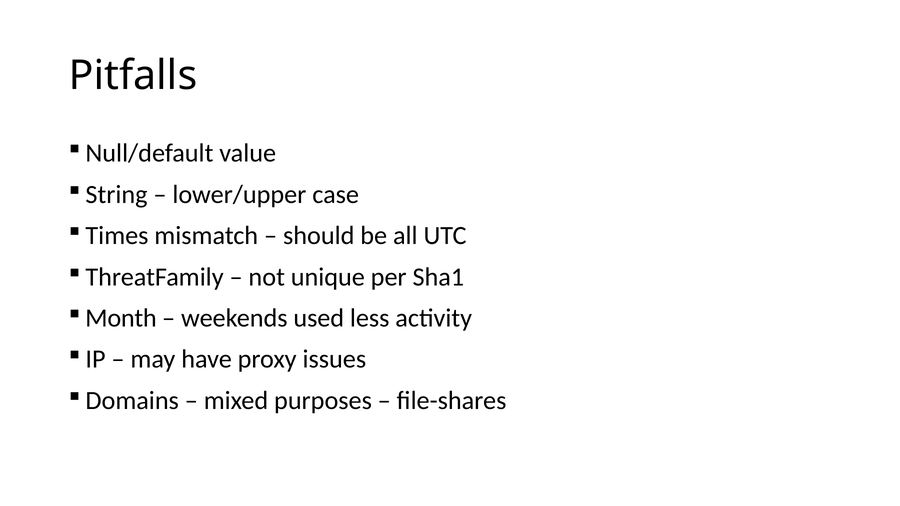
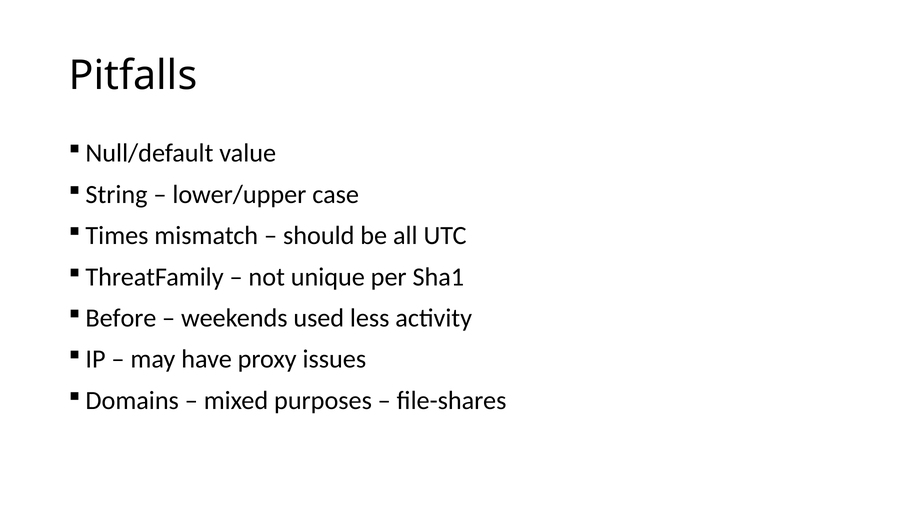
Month: Month -> Before (121, 318)
